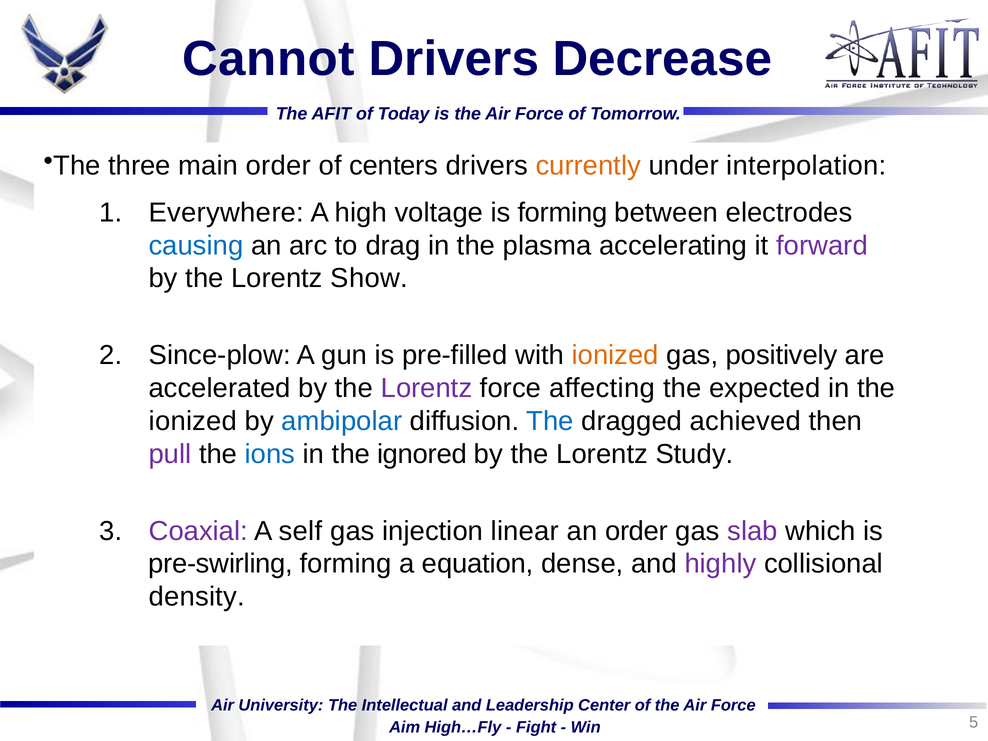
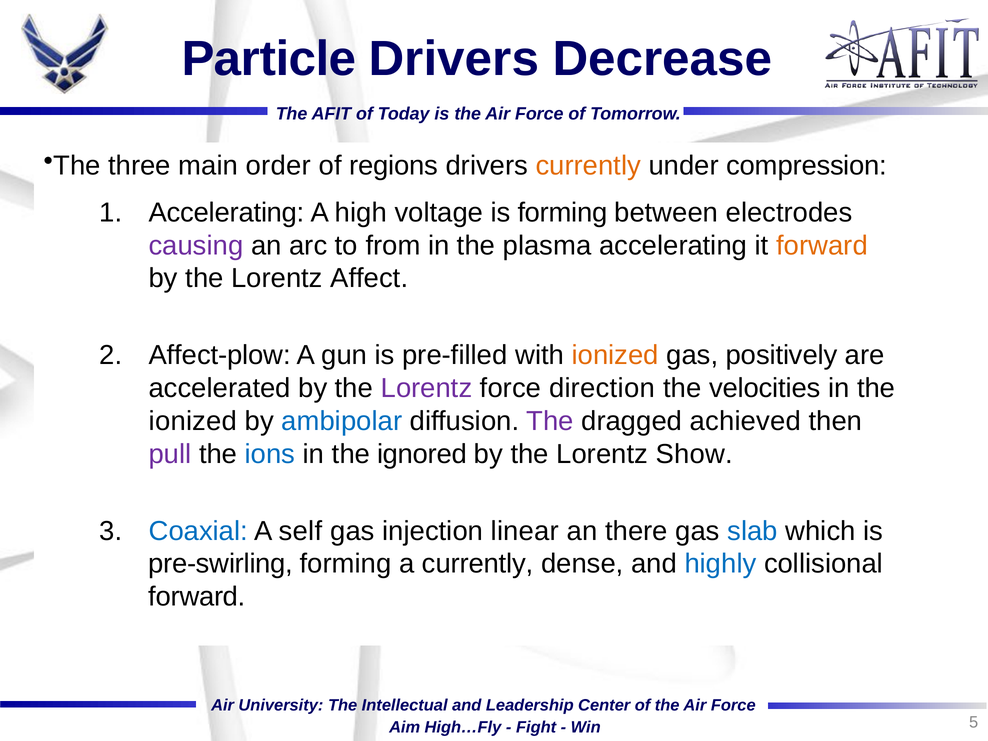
Cannot: Cannot -> Particle (269, 59)
centers: centers -> regions (394, 166)
interpolation: interpolation -> compression (807, 166)
Everywhere: Everywhere -> Accelerating (227, 212)
causing colour: blue -> purple (196, 245)
drag: drag -> from (393, 245)
forward colour: purple -> orange (822, 245)
Show: Show -> Affect (369, 278)
Since-plow: Since-plow -> Affect-plow (220, 355)
affecting: affecting -> direction (602, 388)
expected: expected -> velocities (765, 388)
The colour: blue -> purple (550, 421)
Study: Study -> Show (694, 454)
Coaxial colour: purple -> blue (198, 531)
an order: order -> there (636, 531)
slab colour: purple -> blue (753, 531)
a equation: equation -> currently (478, 564)
highly colour: purple -> blue (720, 564)
density: density -> forward (197, 597)
